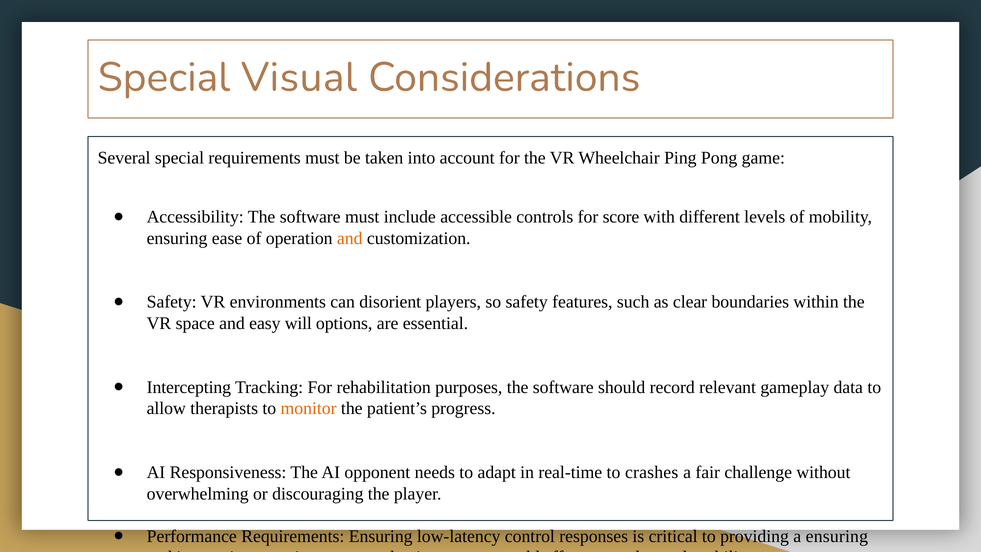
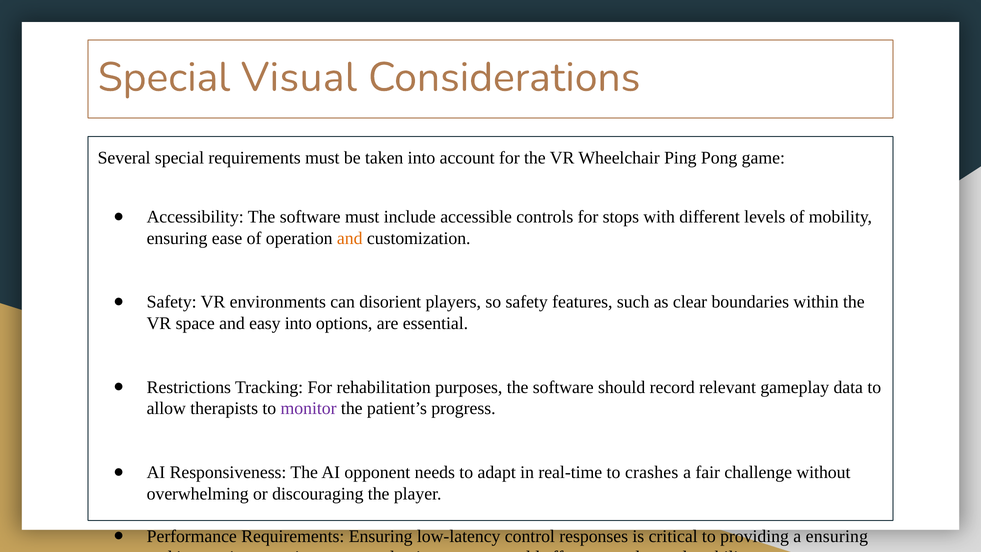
score: score -> stops (621, 217)
easy will: will -> into (298, 323)
Intercepting: Intercepting -> Restrictions (189, 387)
monitor colour: orange -> purple (309, 408)
